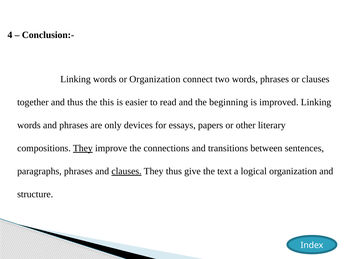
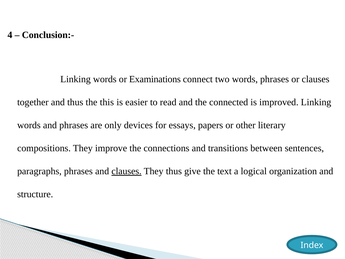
or Organization: Organization -> Examinations (155, 79)
beginning: beginning -> connected (229, 102)
They underline: present -> none (83, 148)
